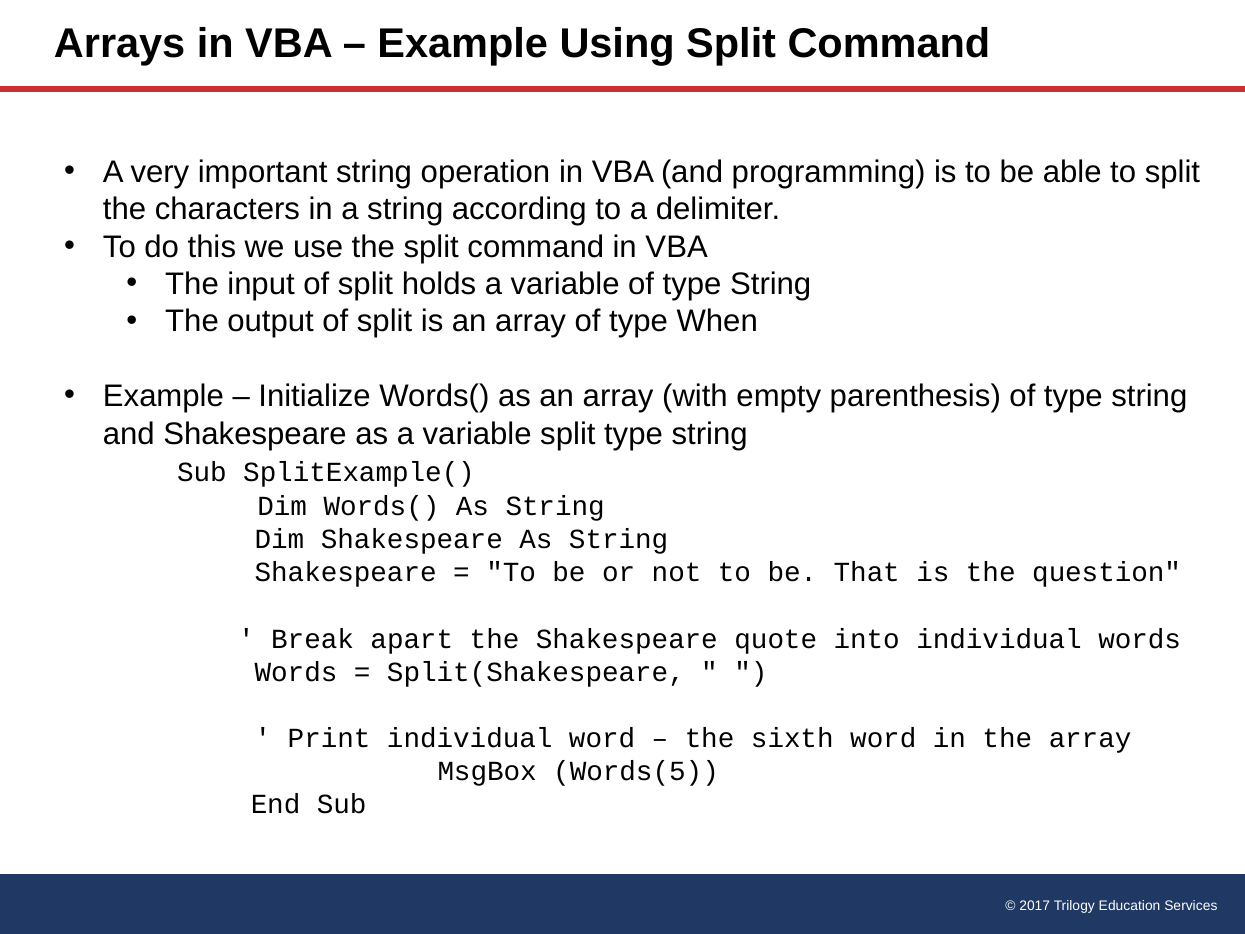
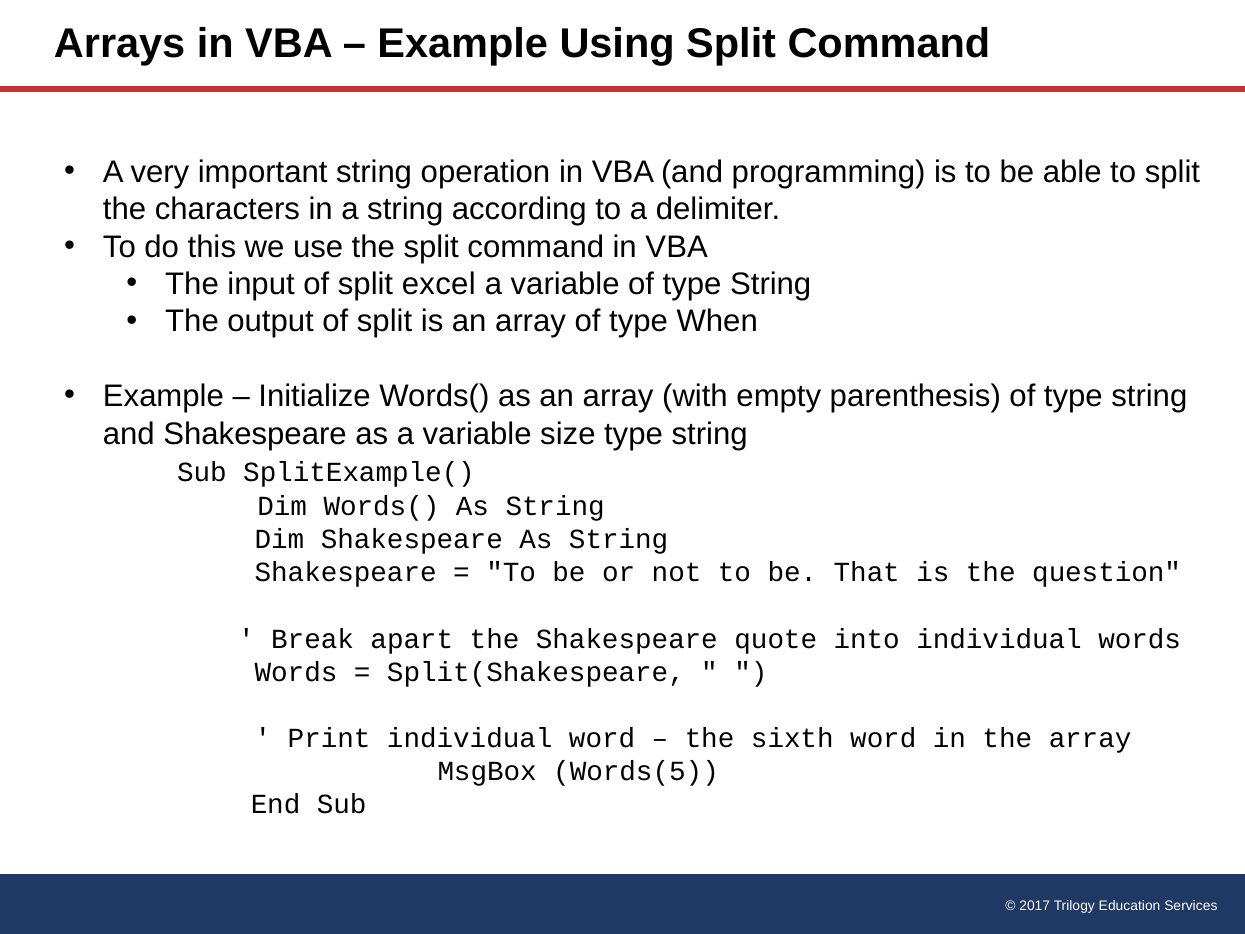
holds: holds -> excel (439, 284)
variable split: split -> size (568, 434)
